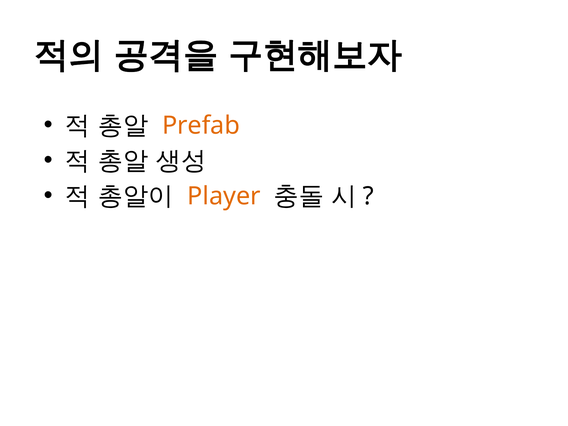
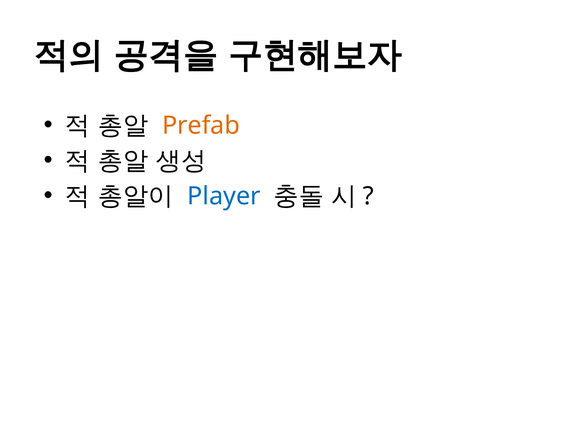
Player colour: orange -> blue (224, 196)
